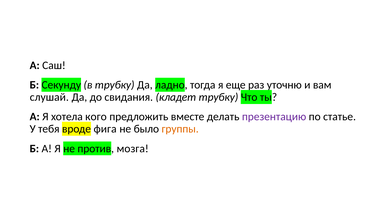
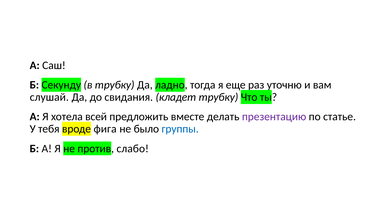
кого: кого -> всей (96, 117)
группы colour: orange -> blue (180, 129)
мозга: мозга -> слабо (133, 148)
